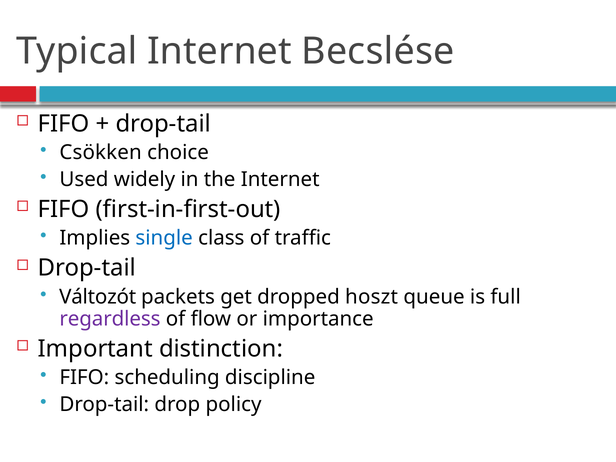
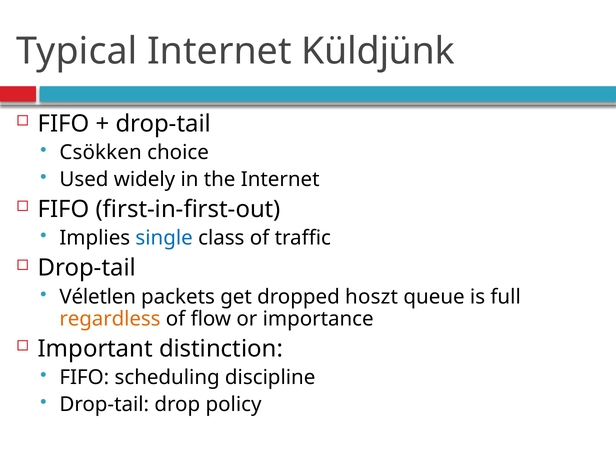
Becslése: Becslése -> Küldjünk (378, 51)
Változót: Változót -> Véletlen (98, 297)
regardless colour: purple -> orange (110, 319)
